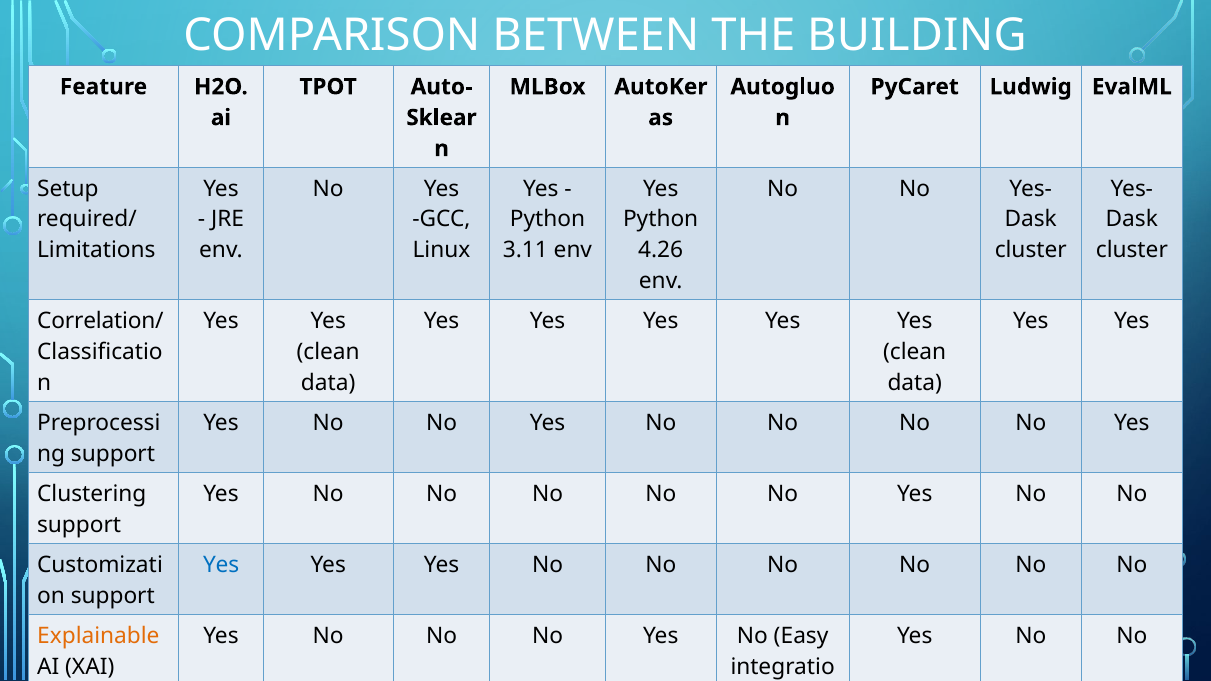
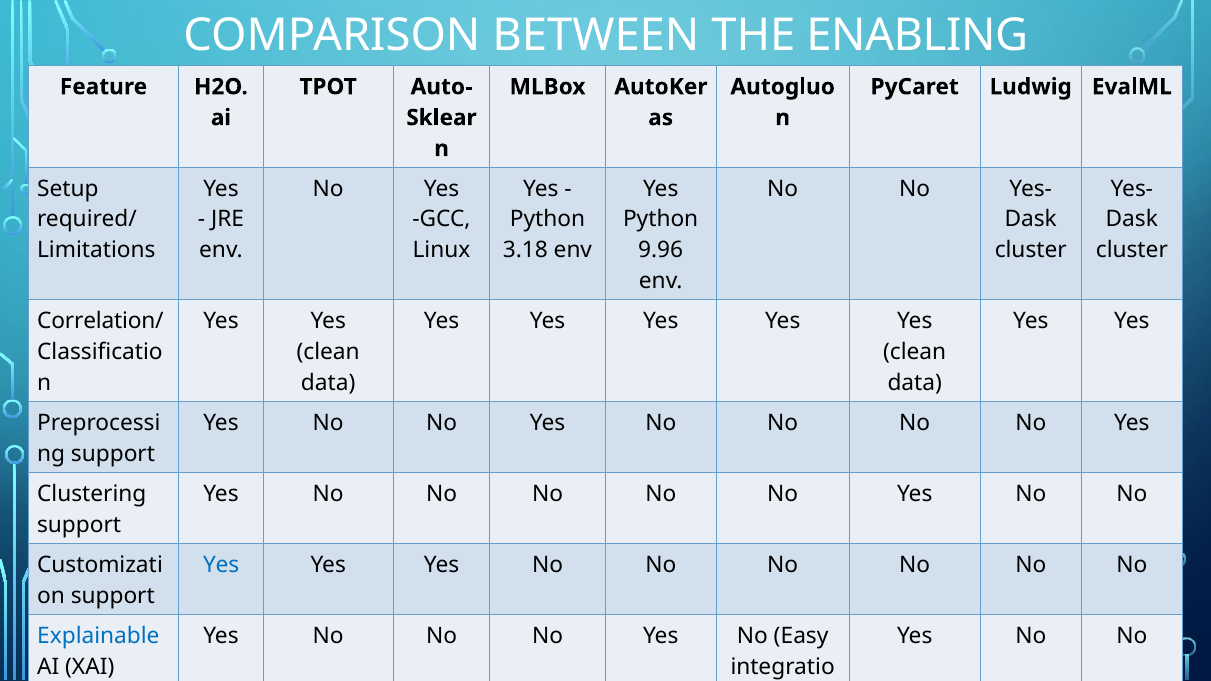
BUILDING: BUILDING -> ENABLING (917, 36)
3.11: 3.11 -> 3.18 (525, 250)
4.26: 4.26 -> 9.96 (661, 250)
Explainable colour: orange -> blue (98, 636)
